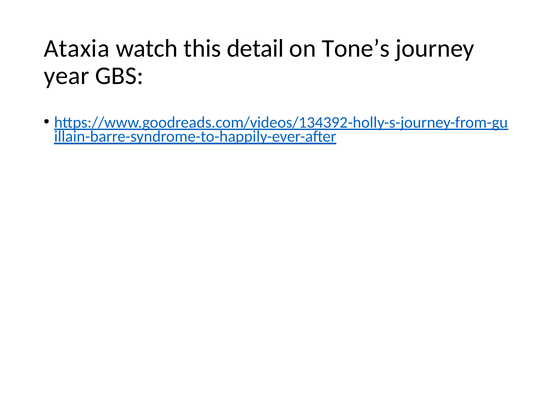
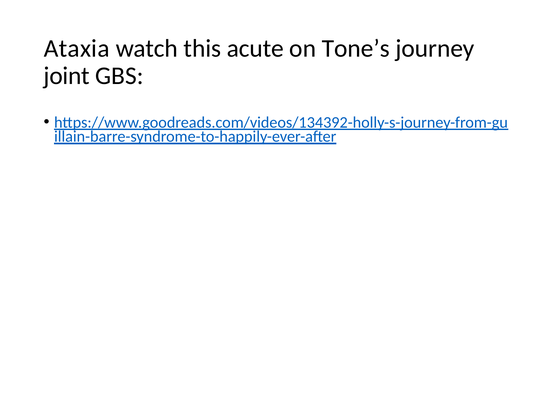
detail: detail -> acute (255, 48)
year: year -> joint (67, 76)
